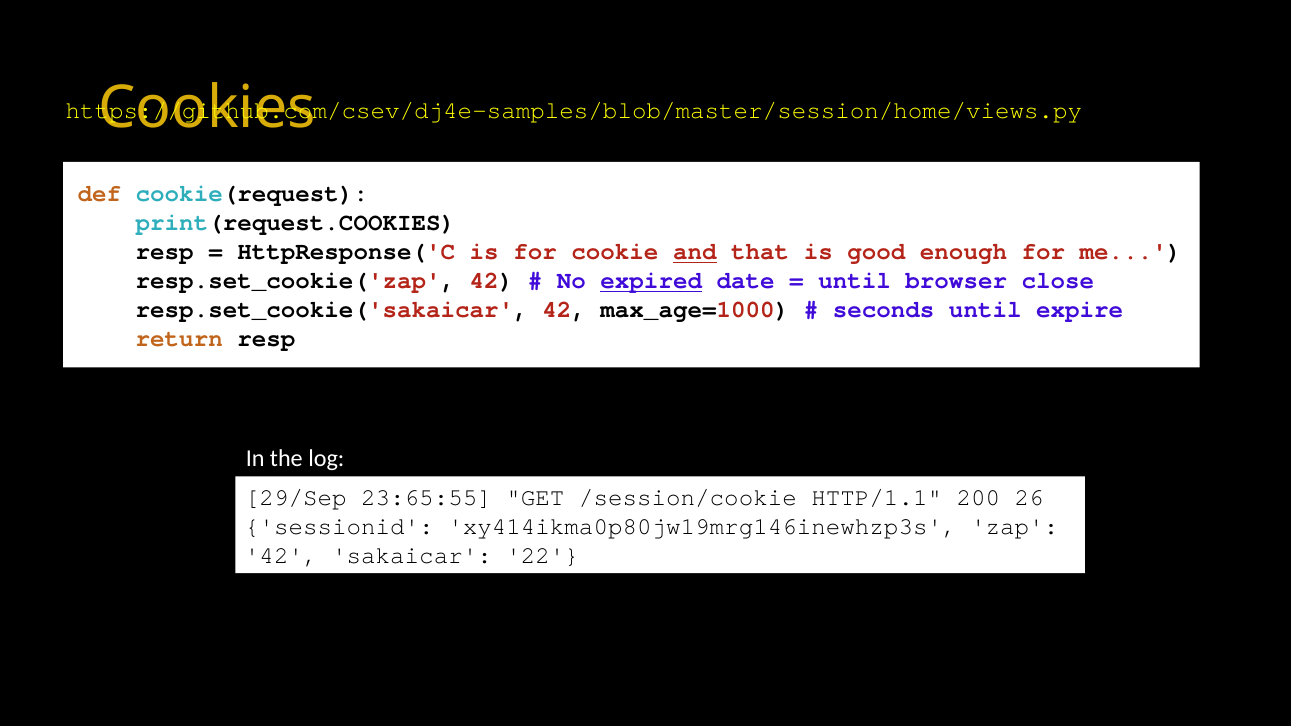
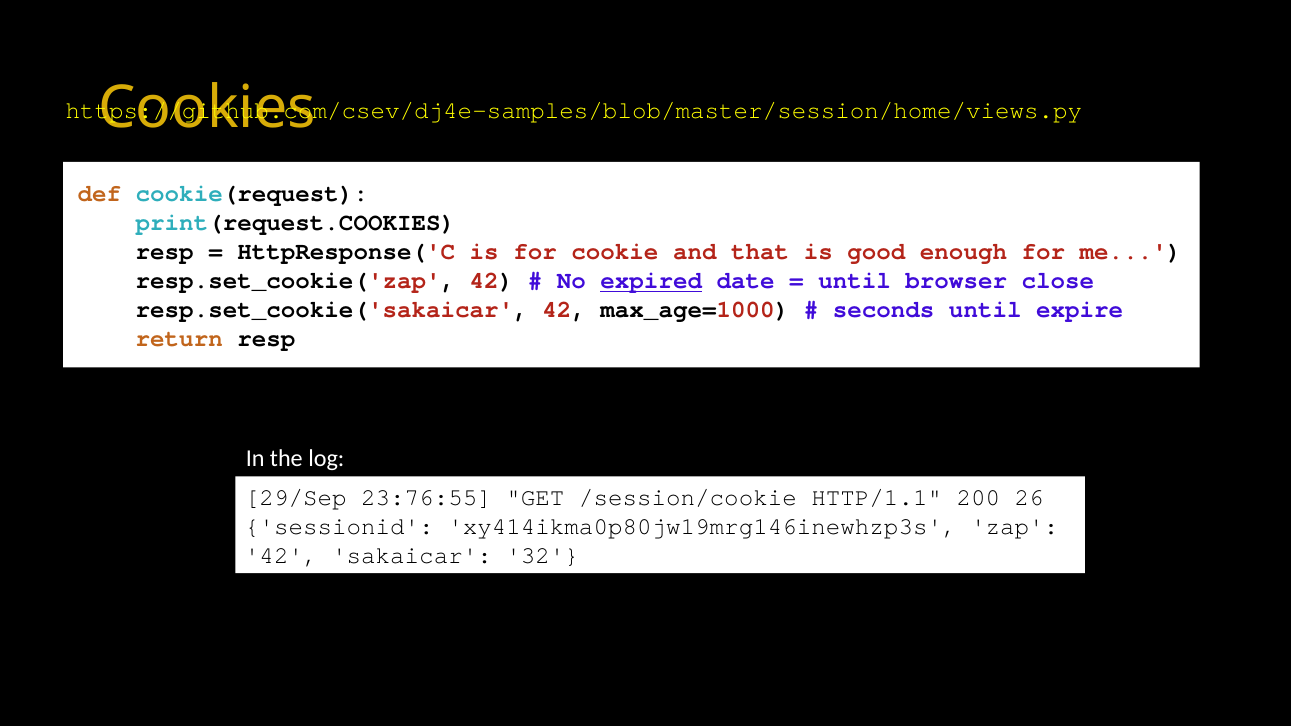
and underline: present -> none (695, 252)
23:65:55: 23:65:55 -> 23:76:55 (427, 498)
22: 22 -> 32 (543, 556)
